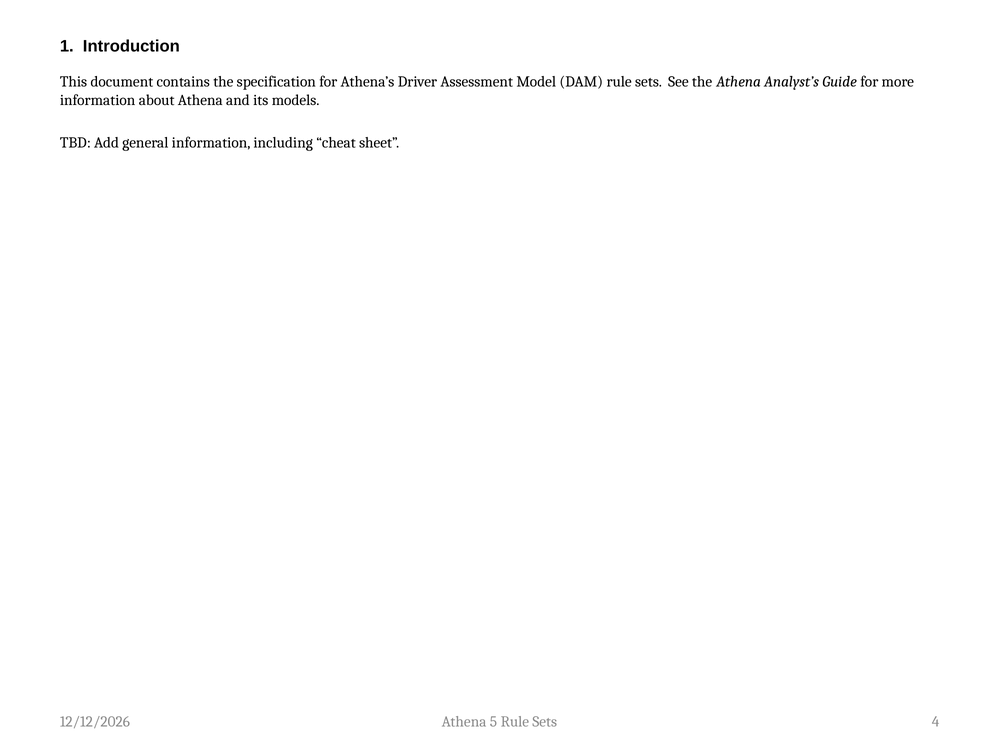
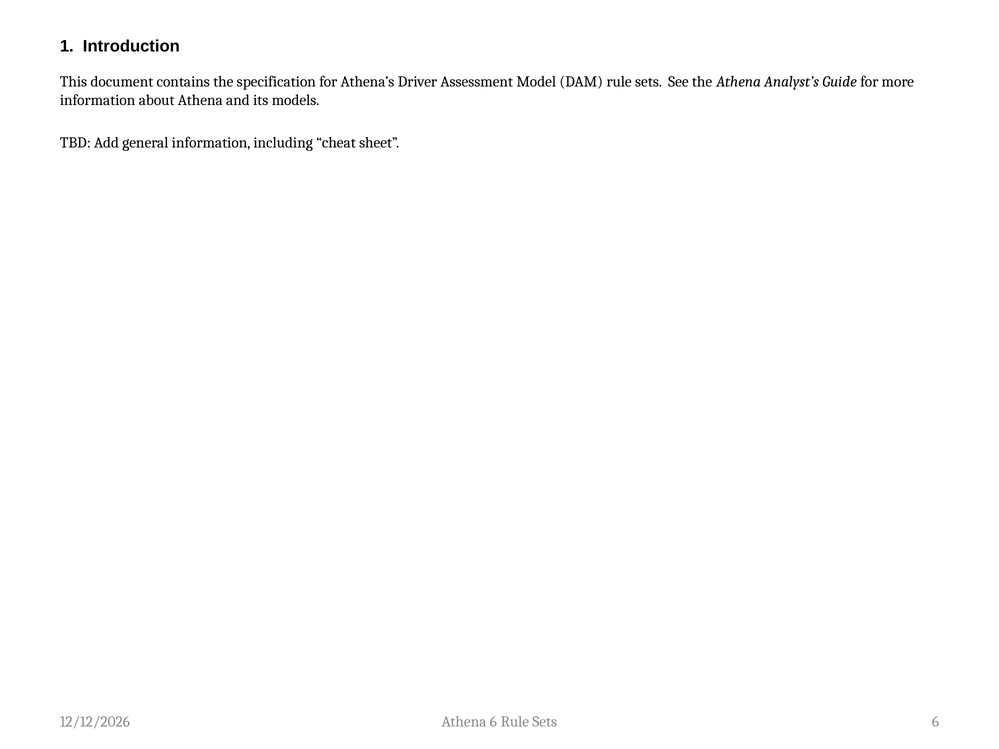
Athena 5: 5 -> 6 (493, 722)
Sets 4: 4 -> 6 (935, 722)
